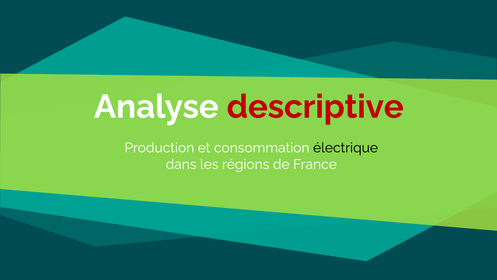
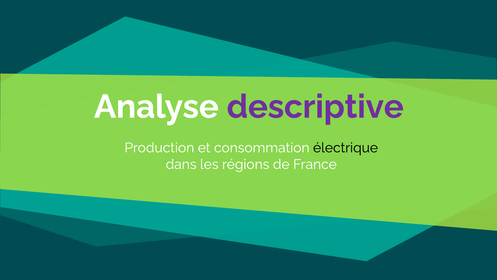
descriptive colour: red -> purple (315, 107)
